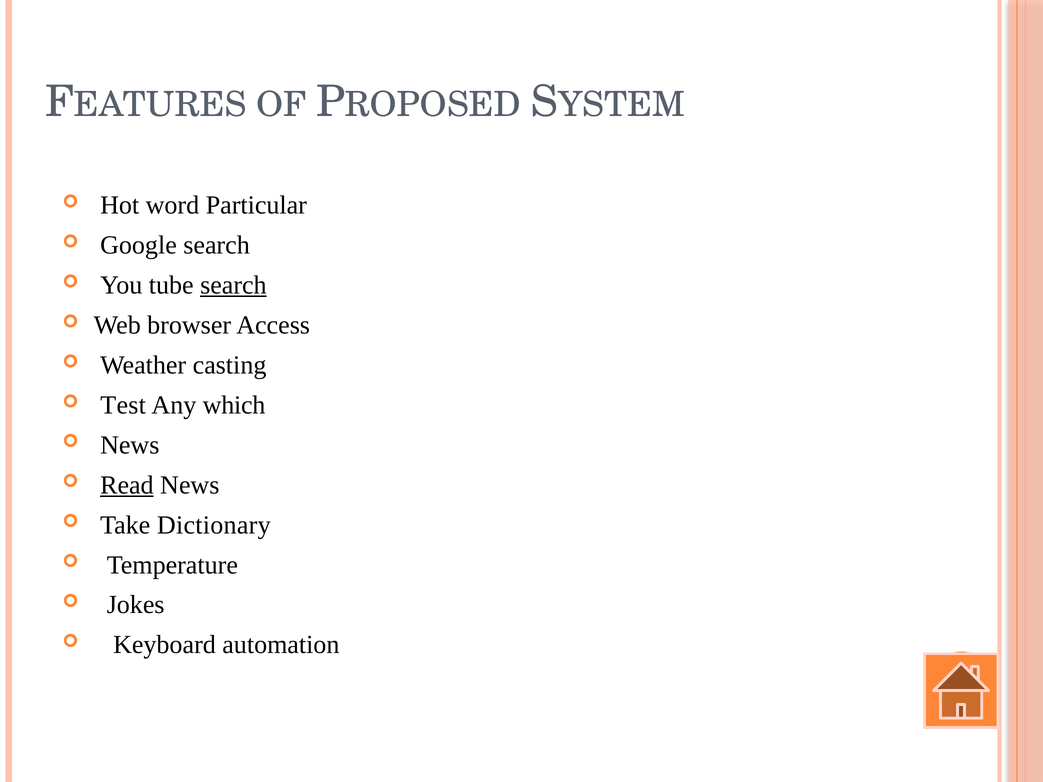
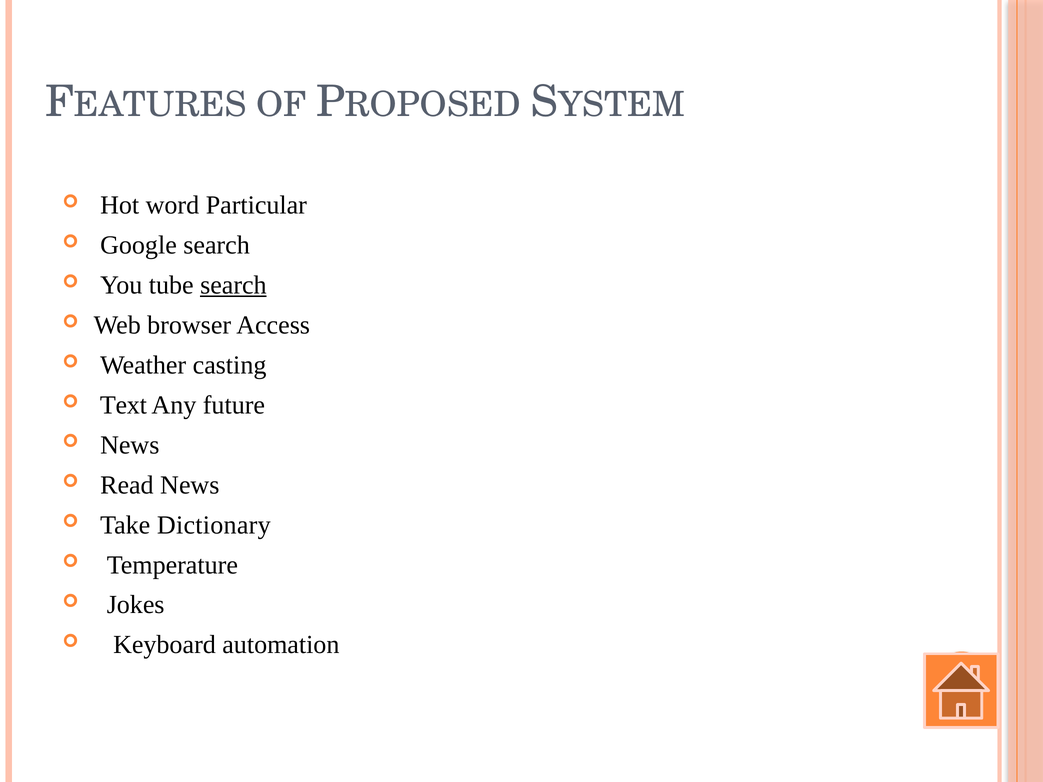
Test: Test -> Text (123, 405)
which: which -> future (234, 405)
Read underline: present -> none (127, 485)
